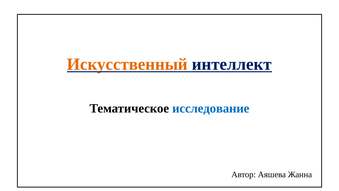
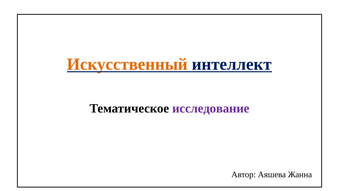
исследование colour: blue -> purple (211, 108)
